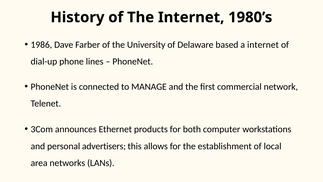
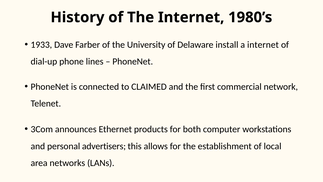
1986: 1986 -> 1933 (41, 45)
based: based -> install (227, 45)
MANAGE: MANAGE -> CLAIMED (149, 87)
